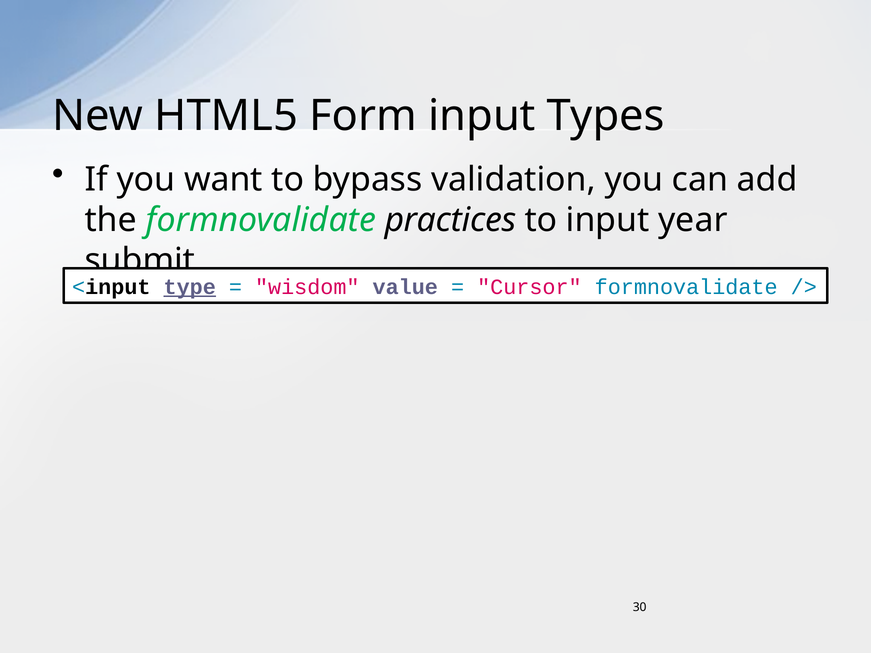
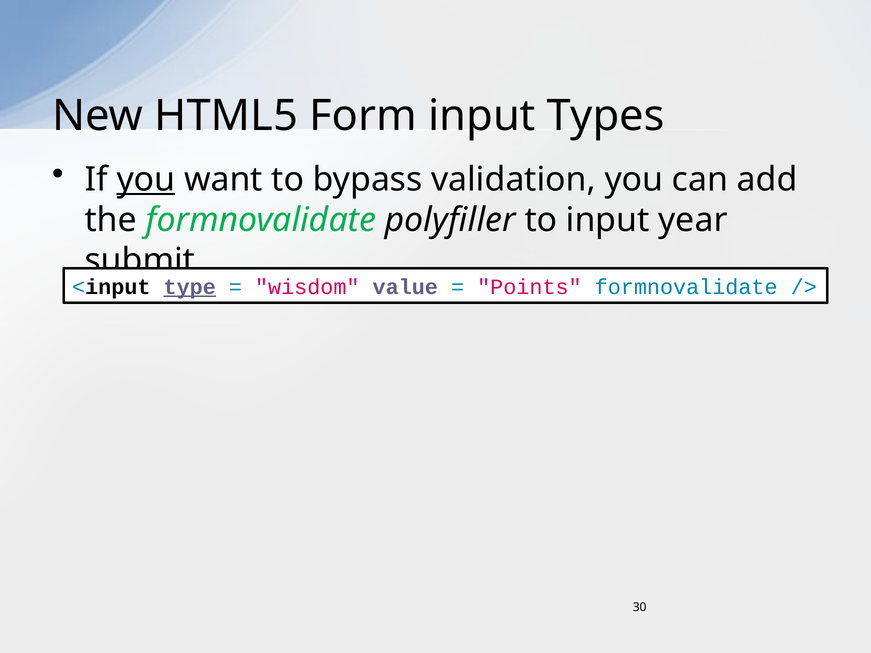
you underline: none -> present (146, 179)
practices: practices -> polyfiller (450, 220)
Cursor: Cursor -> Points (529, 287)
